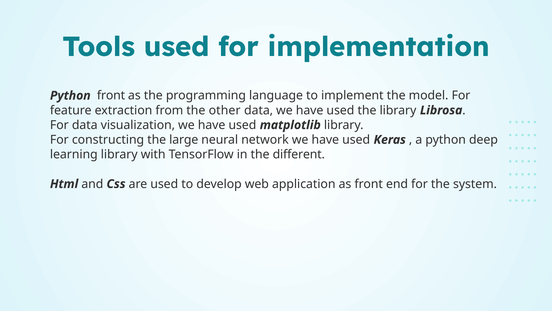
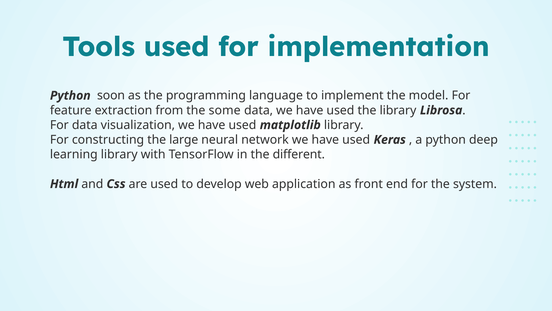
Python front: front -> soon (111, 95)
other: other -> some (225, 110)
